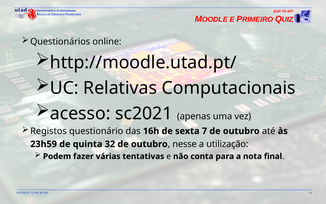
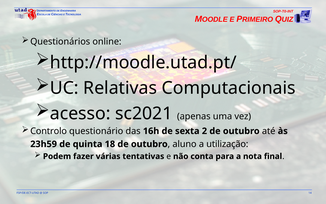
Registos: Registos -> Controlo (49, 131)
7: 7 -> 2 (204, 131)
32: 32 -> 18 (110, 144)
nesse: nesse -> aluno (185, 144)
